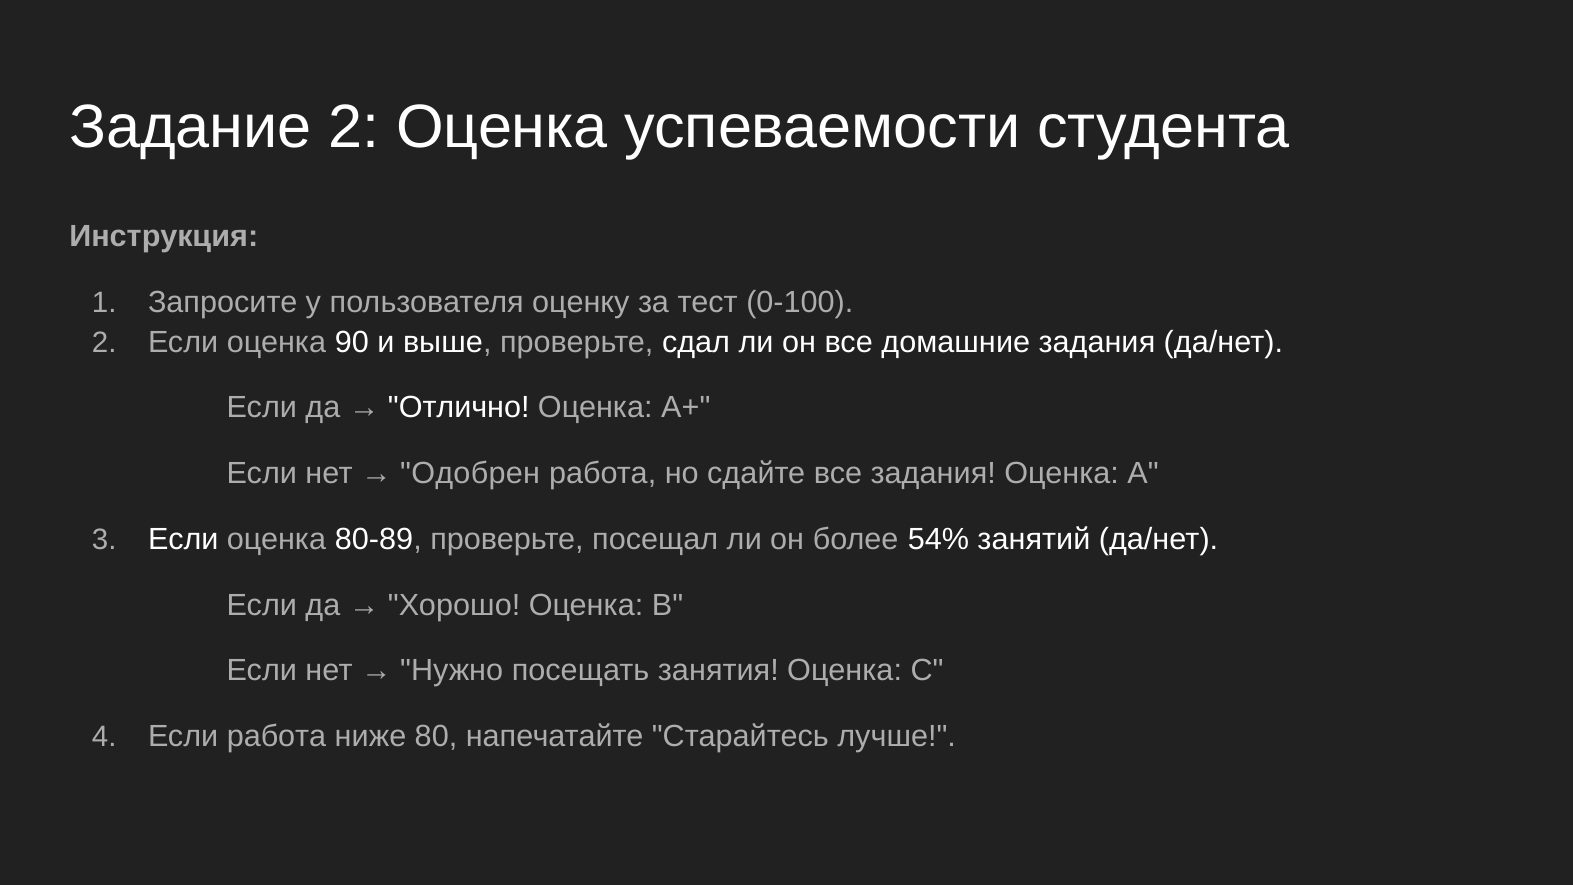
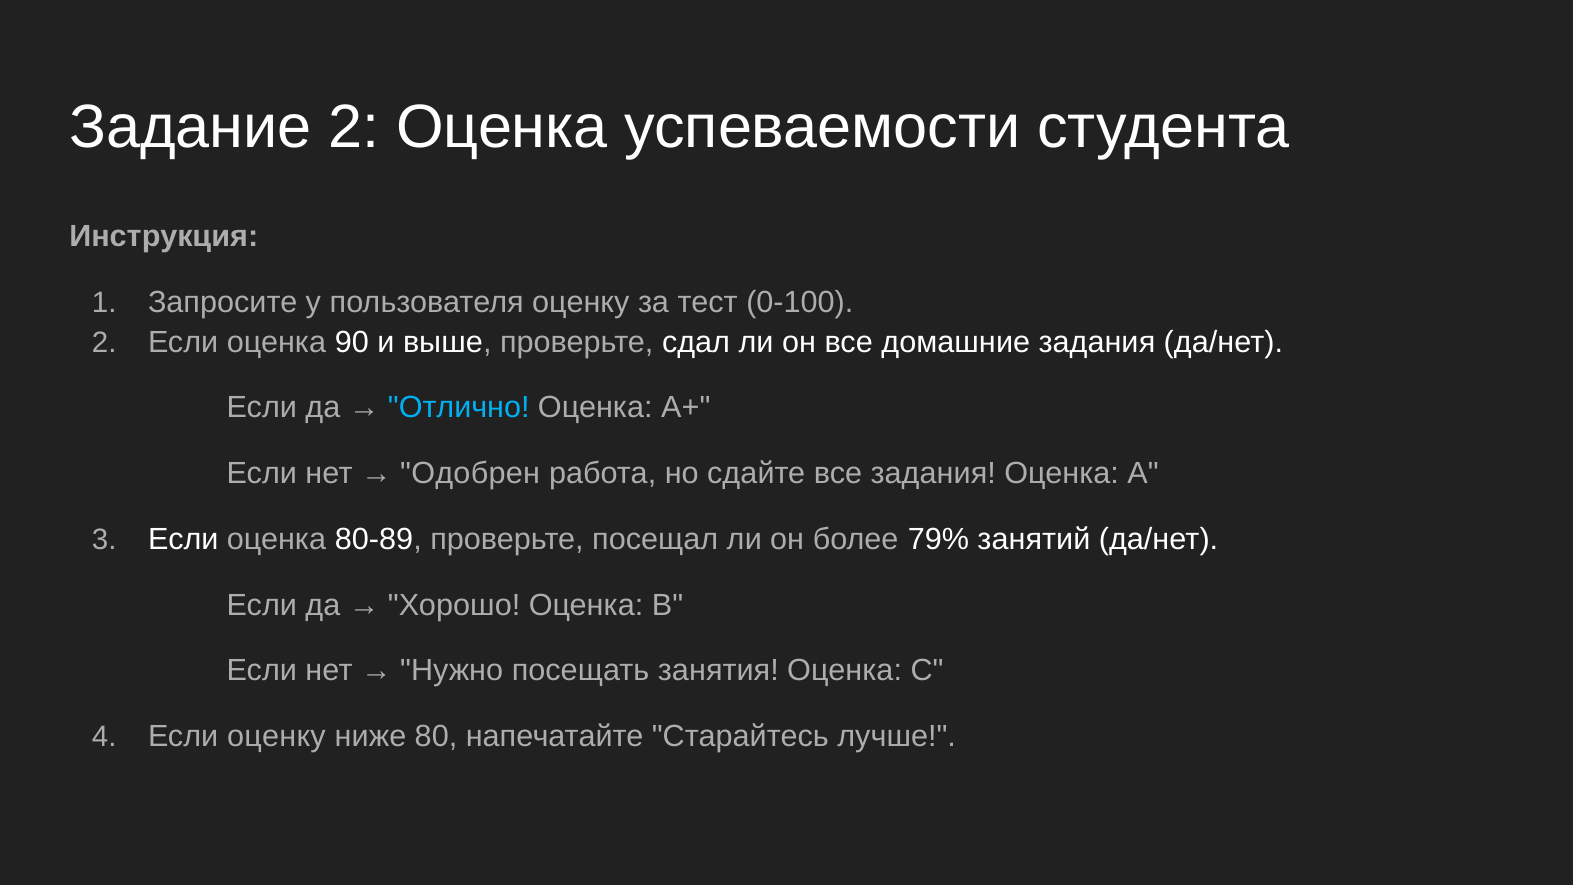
Отлично colour: white -> light blue (459, 408)
54%: 54% -> 79% (938, 539)
Если работа: работа -> оценку (276, 736)
